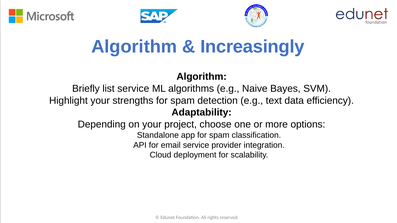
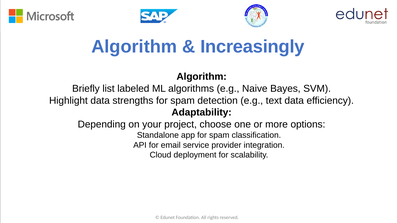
list service: service -> labeled (133, 89)
Highlight your: your -> data (100, 101)
